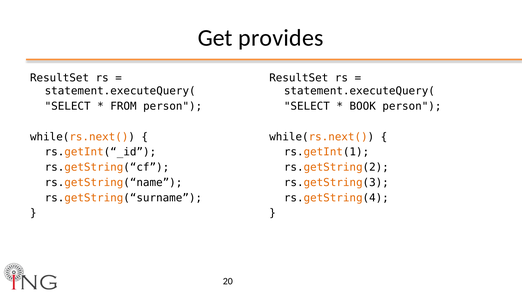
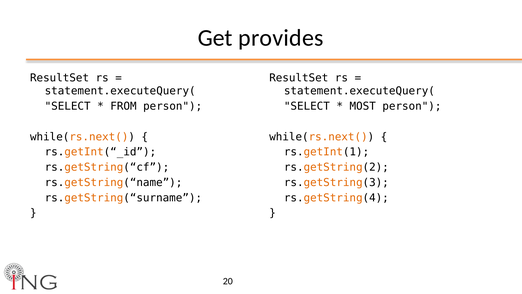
BOOK: BOOK -> MOST (363, 106)
